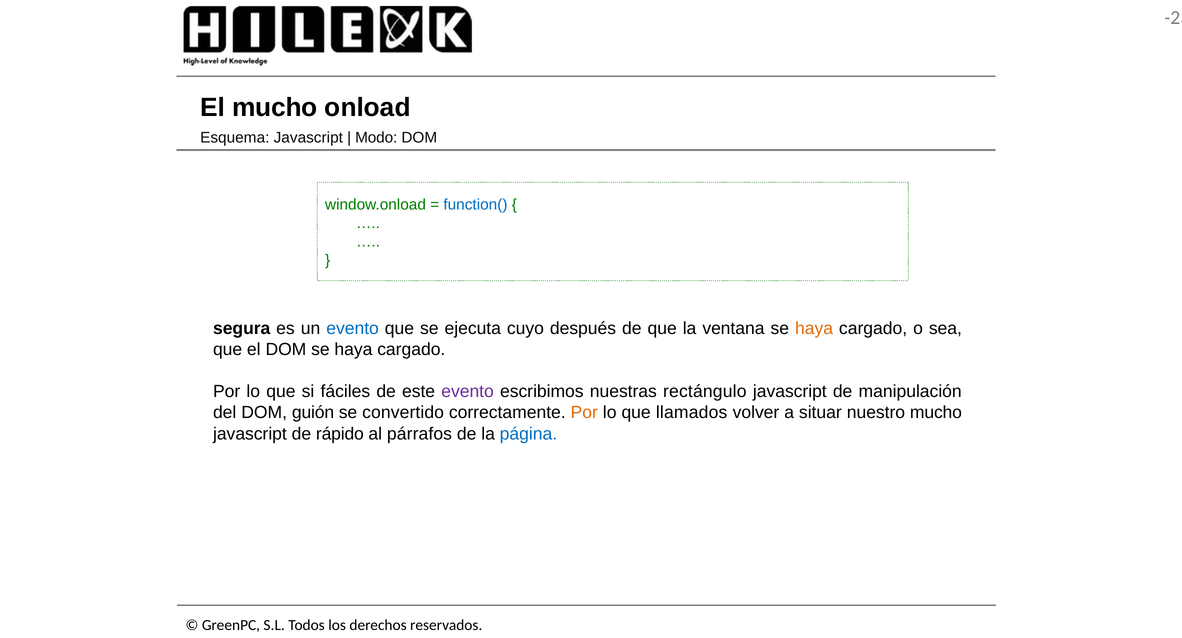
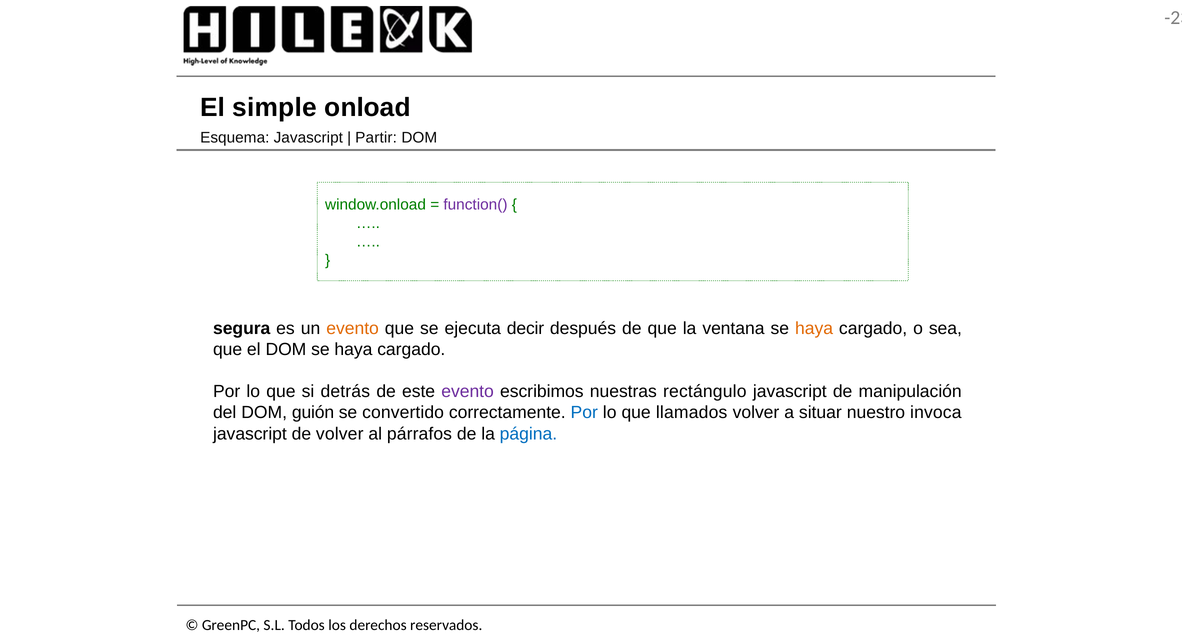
El mucho: mucho -> simple (275, 107)
Modo: Modo -> Partir (376, 138)
function( colour: blue -> purple (475, 205)
evento colour: blue -> orange (353, 328)
cuyo: cuyo -> decir (526, 328)
fáciles: fáciles -> detrás (345, 391)
Por colour: orange -> blue (584, 412)
nuestro mucho: mucho -> invoca (936, 412)
de rápido: rápido -> volver (340, 433)
